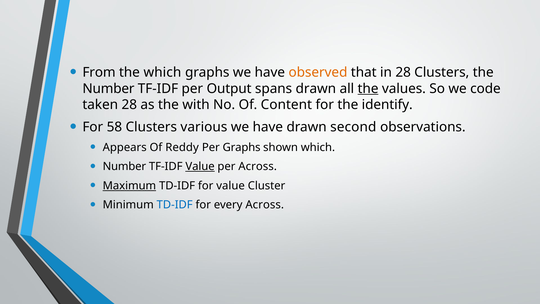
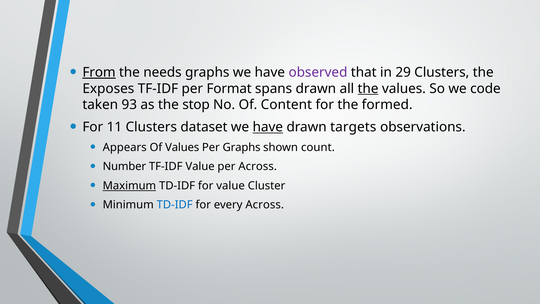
From underline: none -> present (99, 72)
the which: which -> needs (162, 72)
observed colour: orange -> purple (318, 72)
in 28: 28 -> 29 (403, 72)
Number: Number -> Exposes (108, 89)
Output: Output -> Format (229, 89)
taken 28: 28 -> 93 (129, 105)
with: with -> stop (196, 105)
identify: identify -> formed (387, 105)
58: 58 -> 11 (114, 127)
various: various -> dataset (204, 127)
have underline: none -> present (268, 127)
second: second -> targets (353, 127)
Of Reddy: Reddy -> Values (182, 147)
shown which: which -> count (318, 147)
Value underline: present -> none (200, 166)
